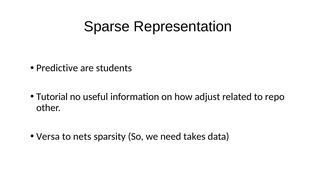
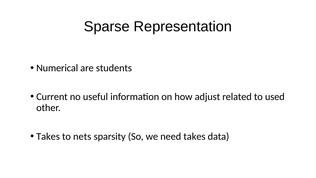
Predictive: Predictive -> Numerical (57, 68)
Tutorial: Tutorial -> Current (52, 97)
repo: repo -> used (275, 97)
Versa: Versa -> Takes (48, 136)
